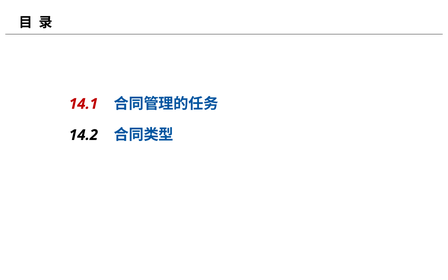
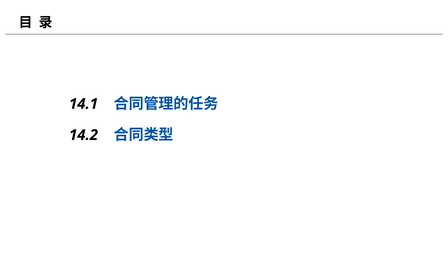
14.1 colour: red -> black (84, 104)
